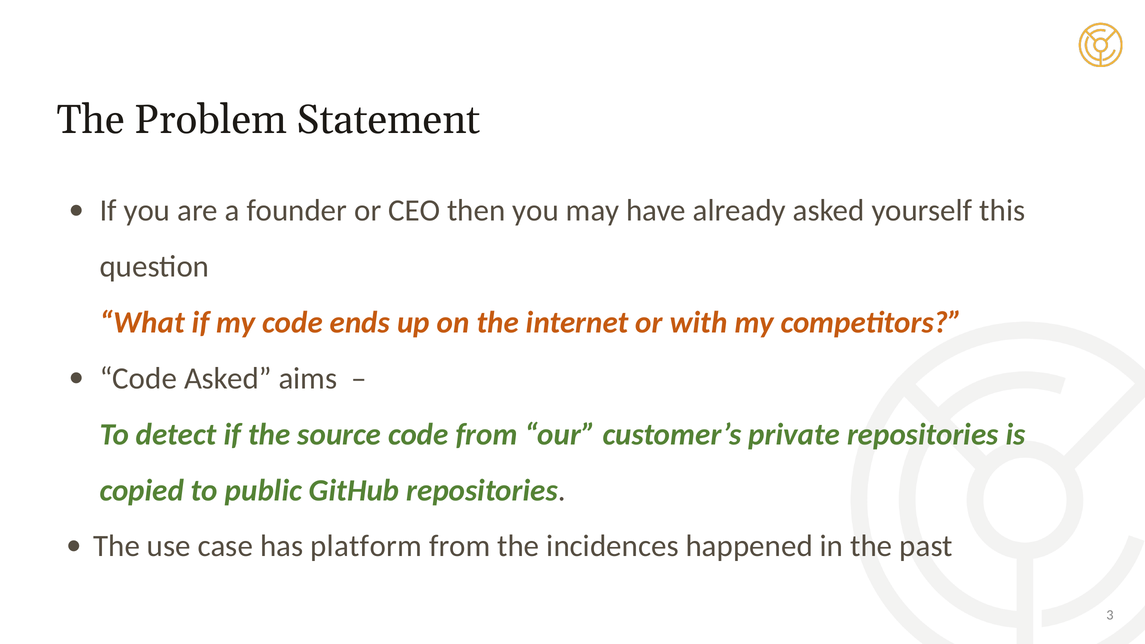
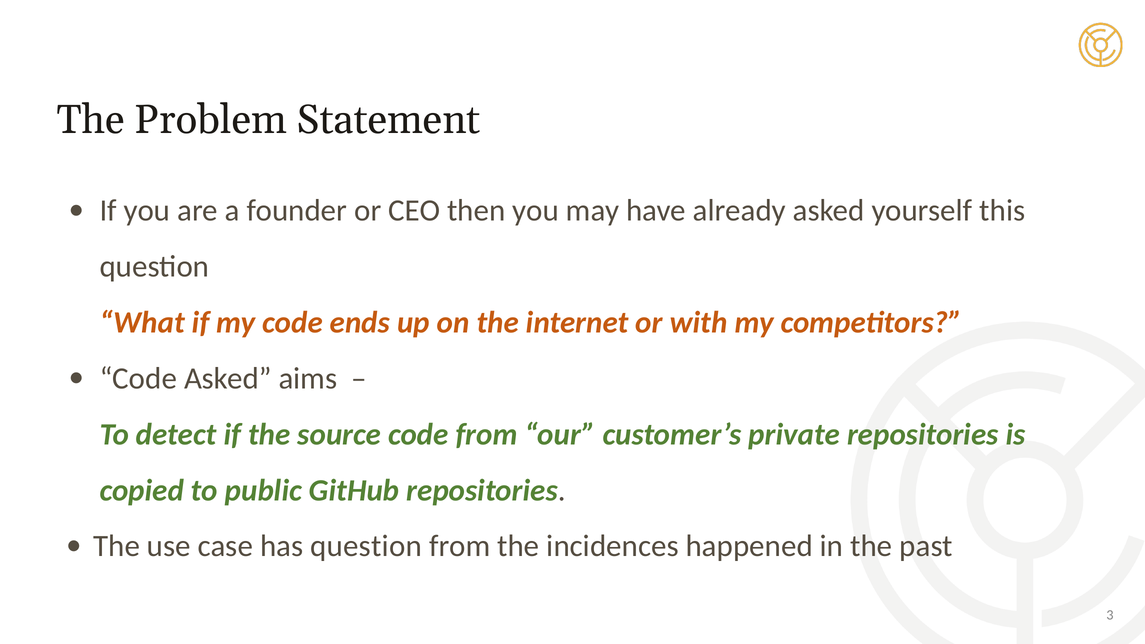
has platform: platform -> question (366, 546)
